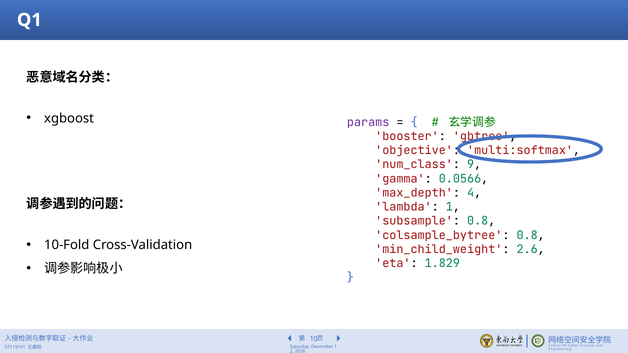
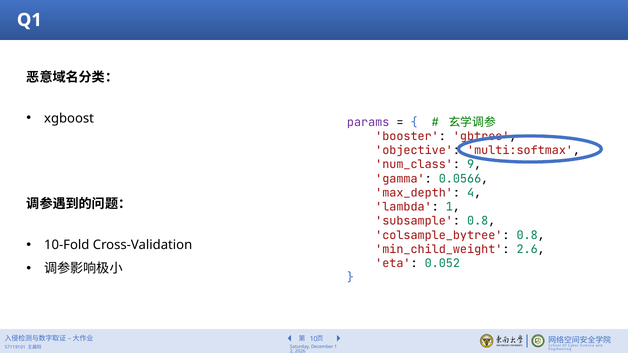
1.829: 1.829 -> 0.052 (442, 264)
